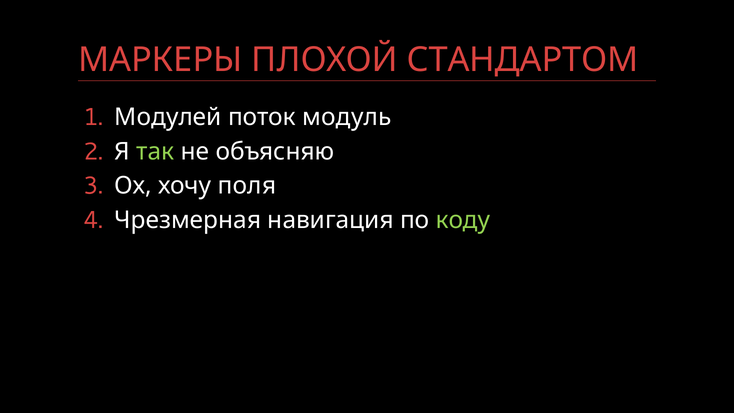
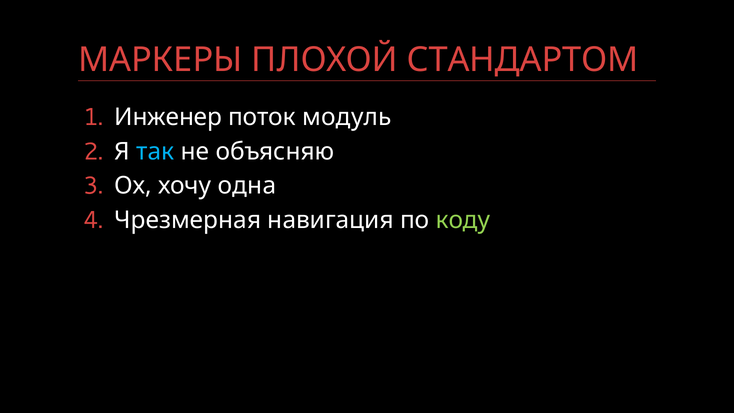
Модулей: Модулей -> Инженер (168, 117)
так colour: light green -> light blue (155, 151)
поля: поля -> одна (247, 186)
